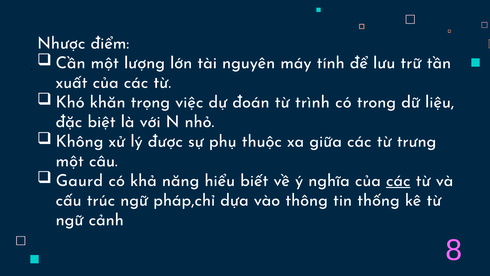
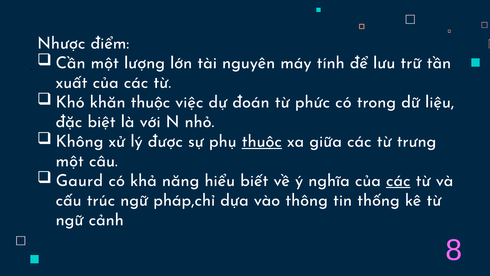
khăn trọng: trọng -> thuộc (150, 102)
trình: trình -> phức (312, 102)
thuộc underline: none -> present (262, 141)
